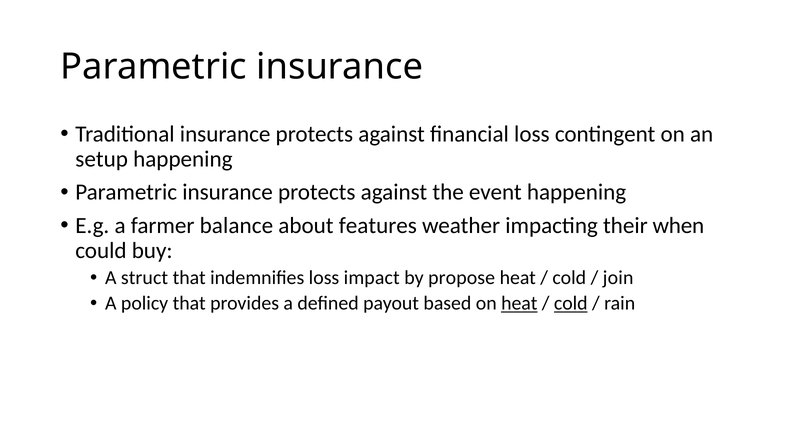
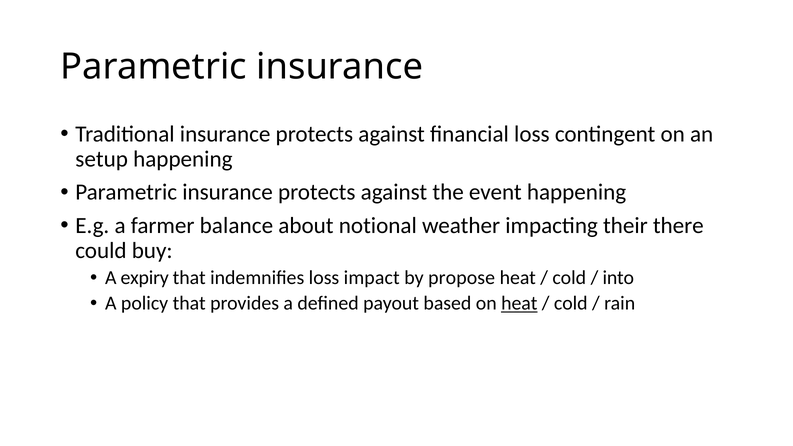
features: features -> notional (378, 226)
when: when -> there (678, 226)
struct: struct -> expiry (145, 278)
join: join -> into (618, 278)
cold underline: present -> none (571, 303)
